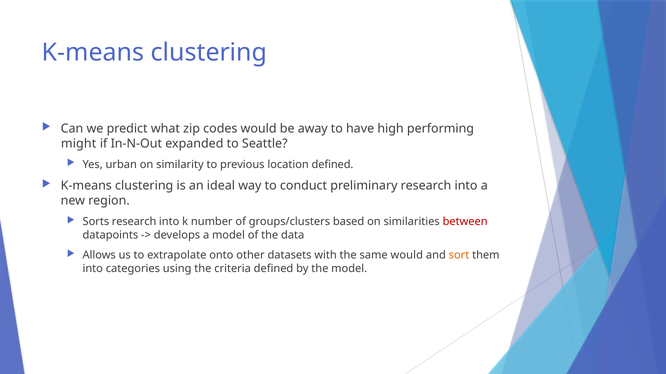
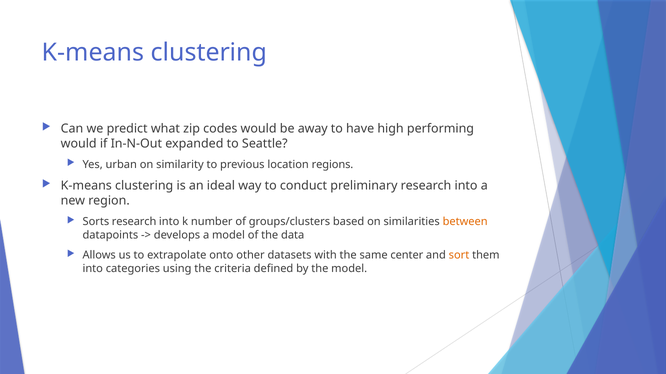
might: might -> would (79, 144)
location defined: defined -> regions (333, 165)
between colour: red -> orange (465, 222)
same would: would -> center (407, 256)
